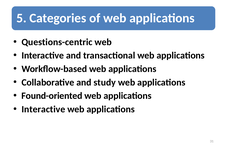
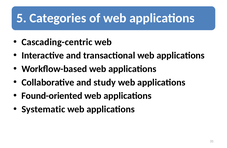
Questions-centric: Questions-centric -> Cascading-centric (57, 42)
Interactive: Interactive -> Systematic (43, 109)
